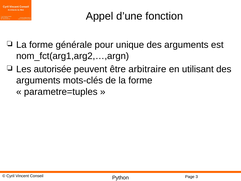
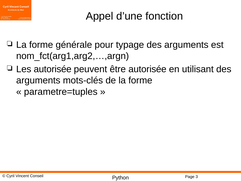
unique: unique -> typage (130, 45)
être arbitraire: arbitraire -> autorisée (147, 69)
